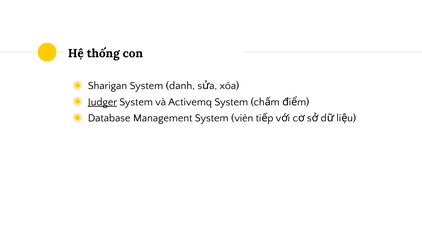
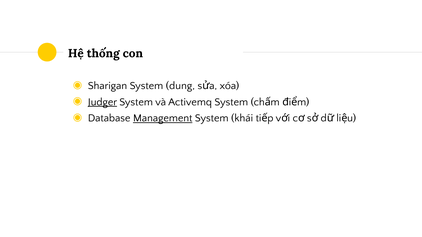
danh: danh -> dung (180, 86)
Management underline: none -> present (163, 118)
viên: viên -> khái (242, 118)
